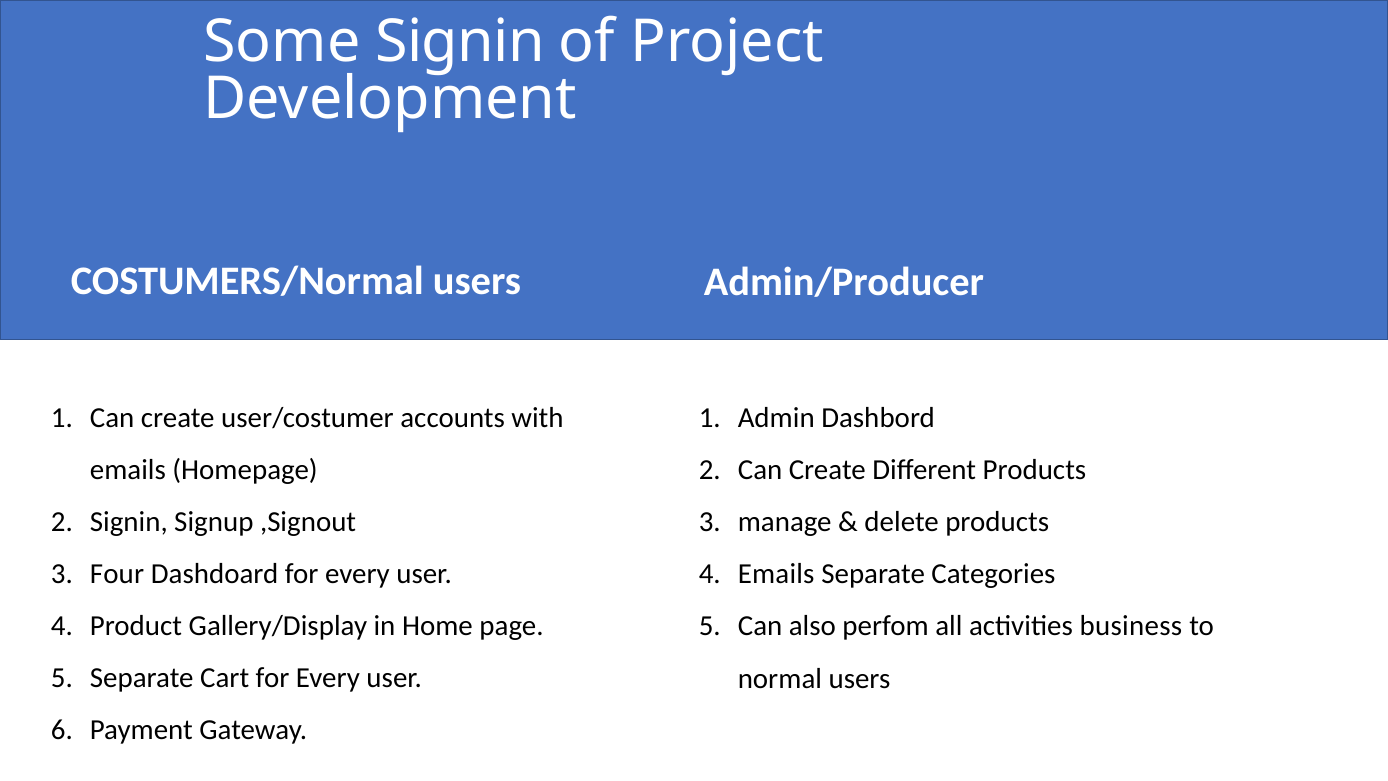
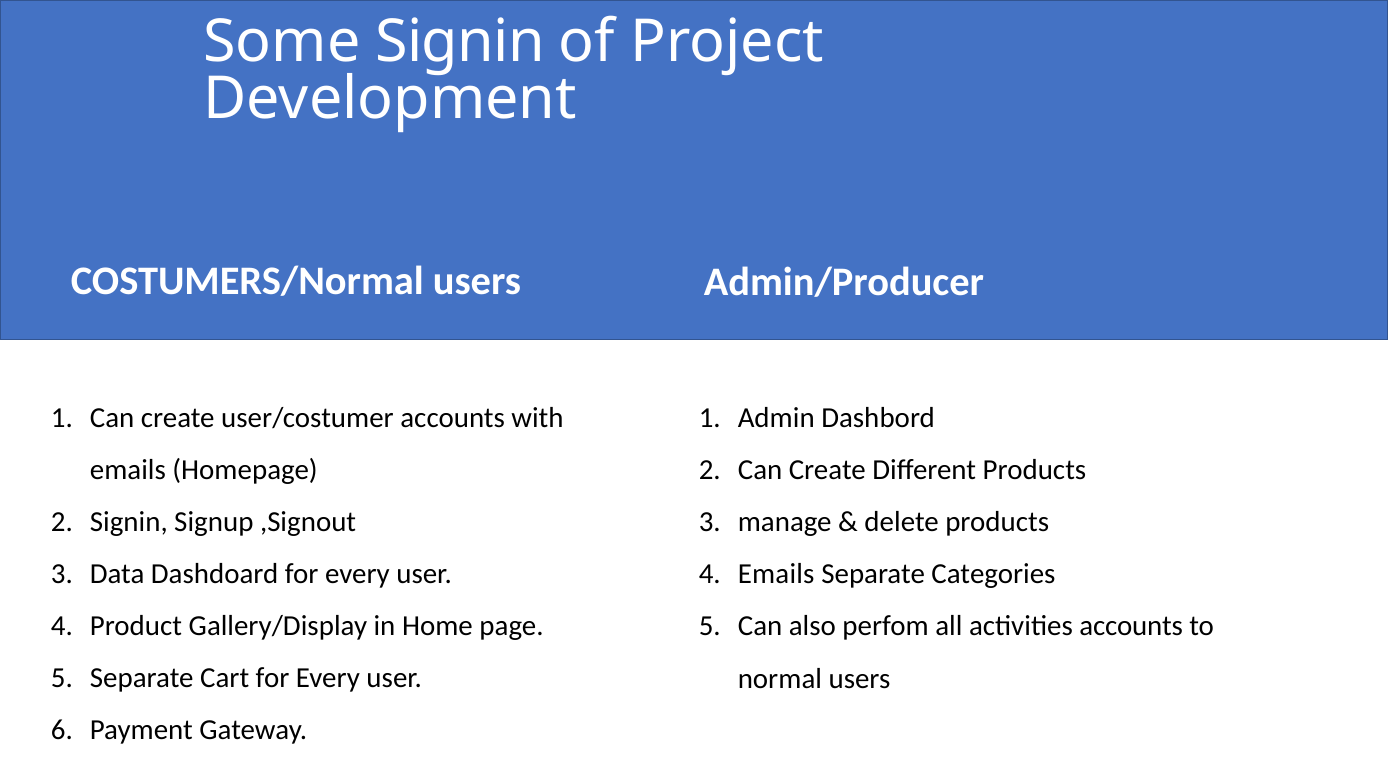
Four: Four -> Data (117, 574)
activities business: business -> accounts (1131, 626)
